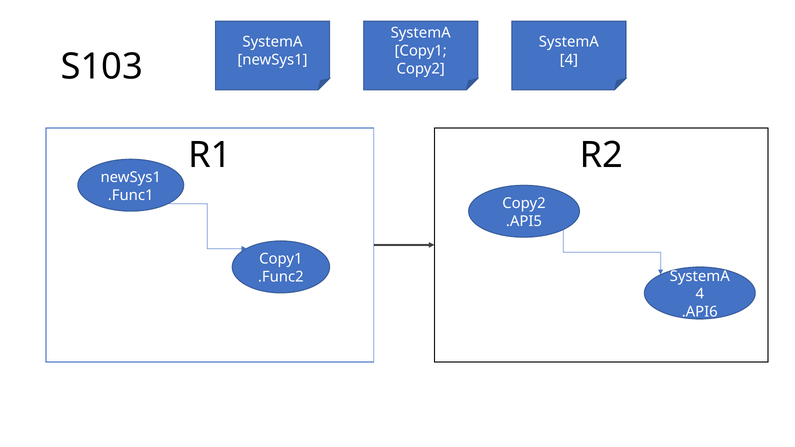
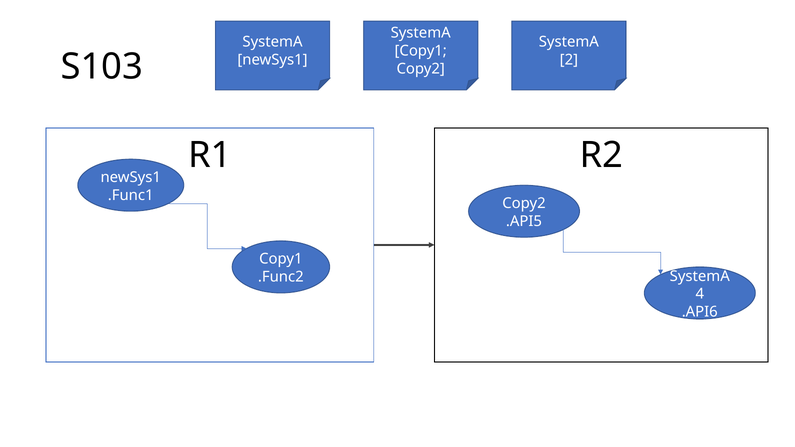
4: 4 -> 2 (569, 60)
